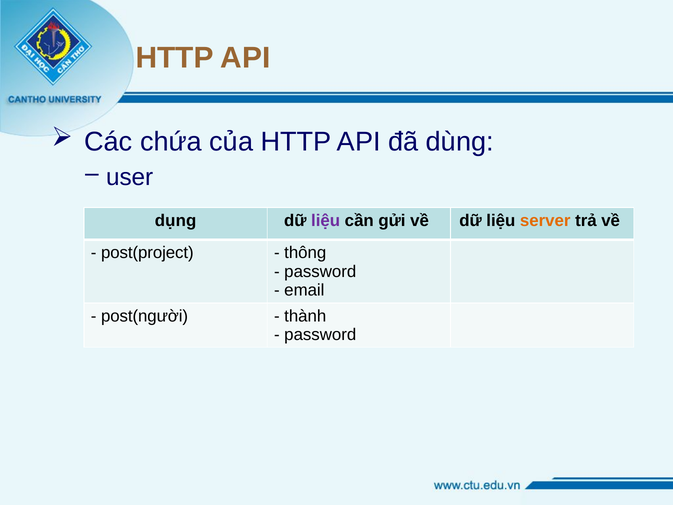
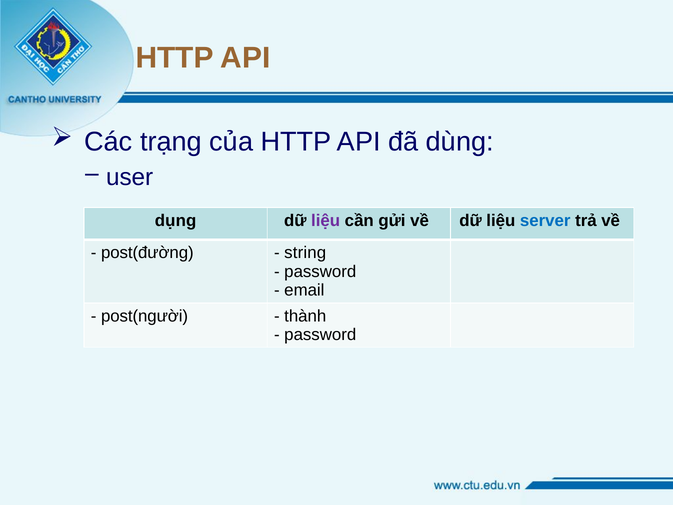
chứa: chứa -> trạng (171, 142)
server colour: orange -> blue (545, 221)
post(project: post(project -> post(đường (147, 253)
thông: thông -> string (305, 253)
